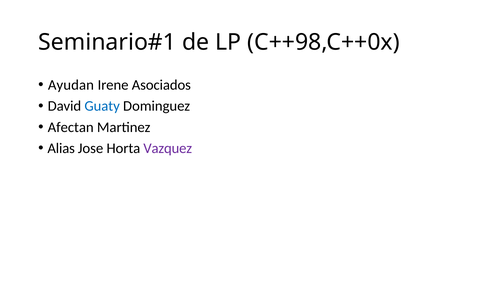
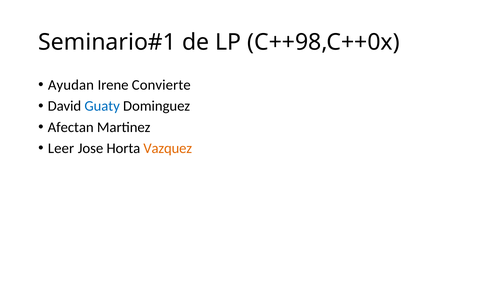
Asociados: Asociados -> Convierte (161, 85)
Alias: Alias -> Leer (61, 148)
Vazquez colour: purple -> orange (168, 148)
